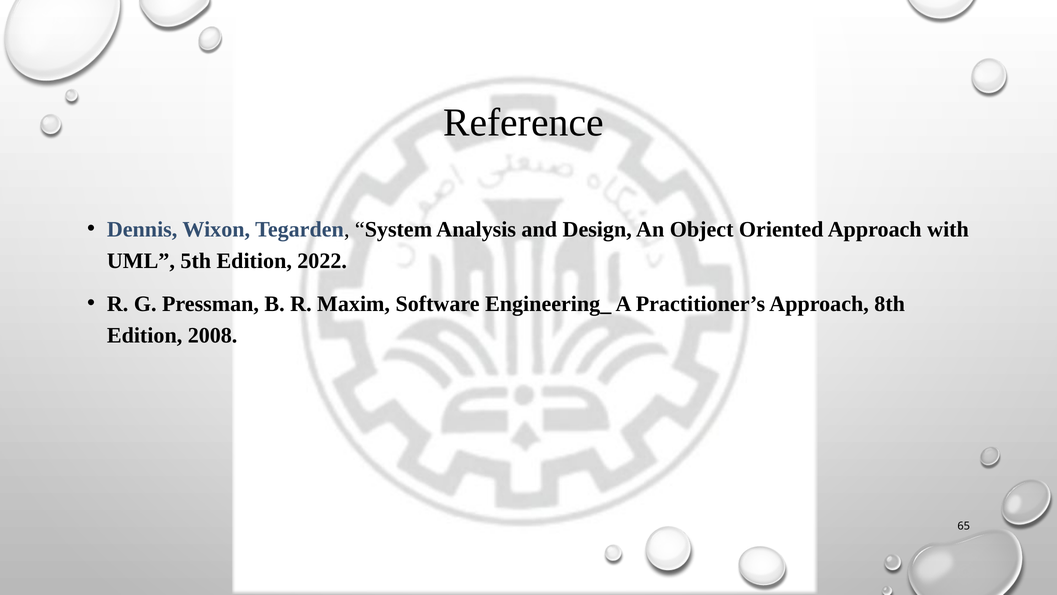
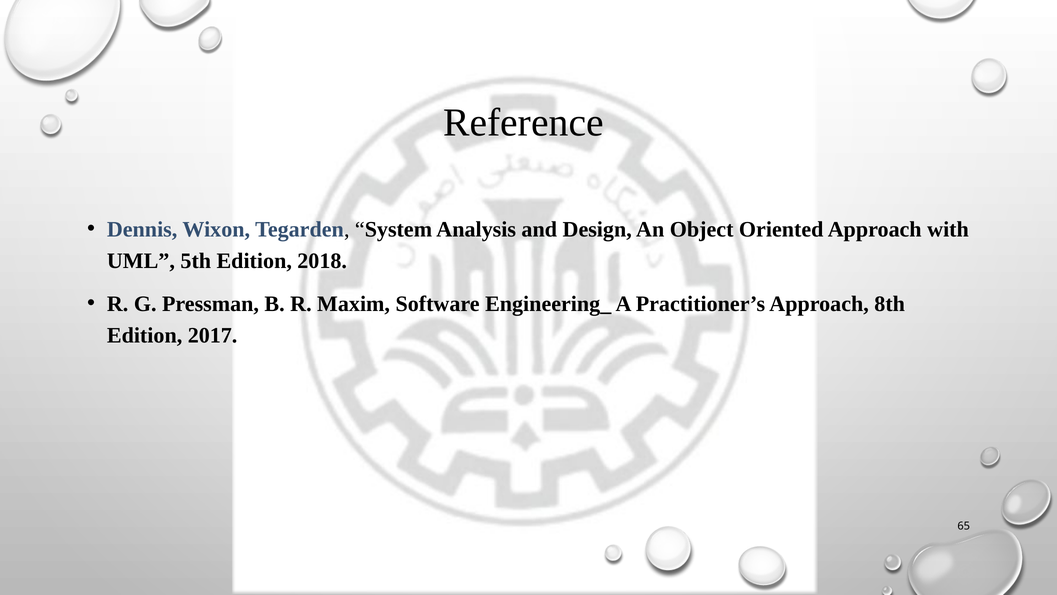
2022: 2022 -> 2018 (322, 261)
2008: 2008 -> 2017 (213, 335)
